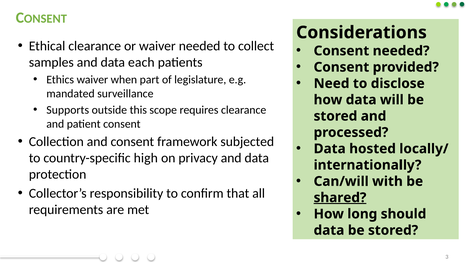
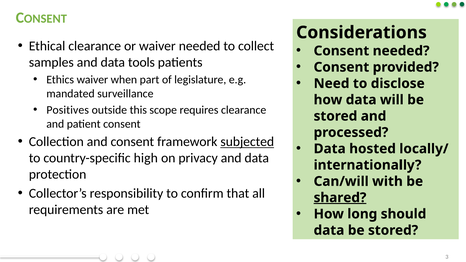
each: each -> tools (141, 62)
Supports: Supports -> Positives (68, 110)
subjected underline: none -> present (247, 142)
